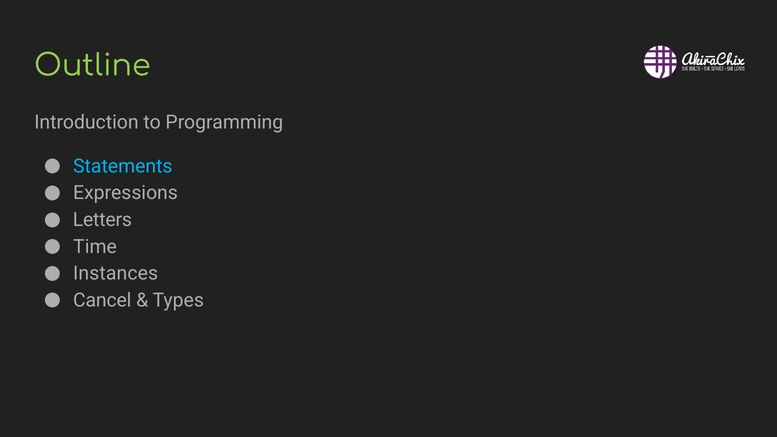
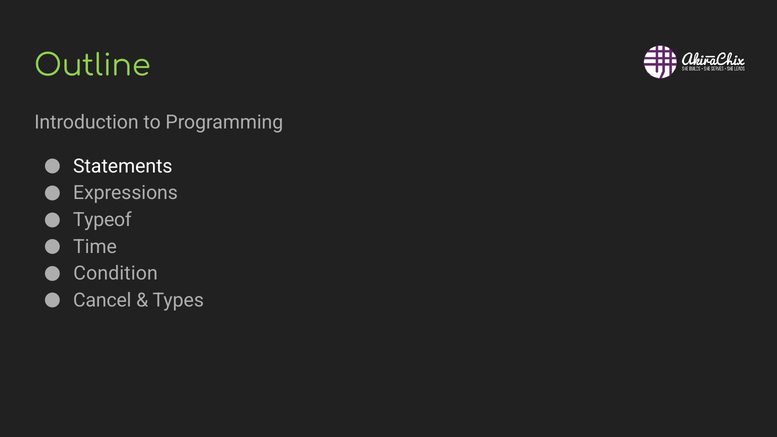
Statements colour: light blue -> white (123, 166)
Letters: Letters -> Typeof (102, 220)
Instances: Instances -> Condition (116, 273)
